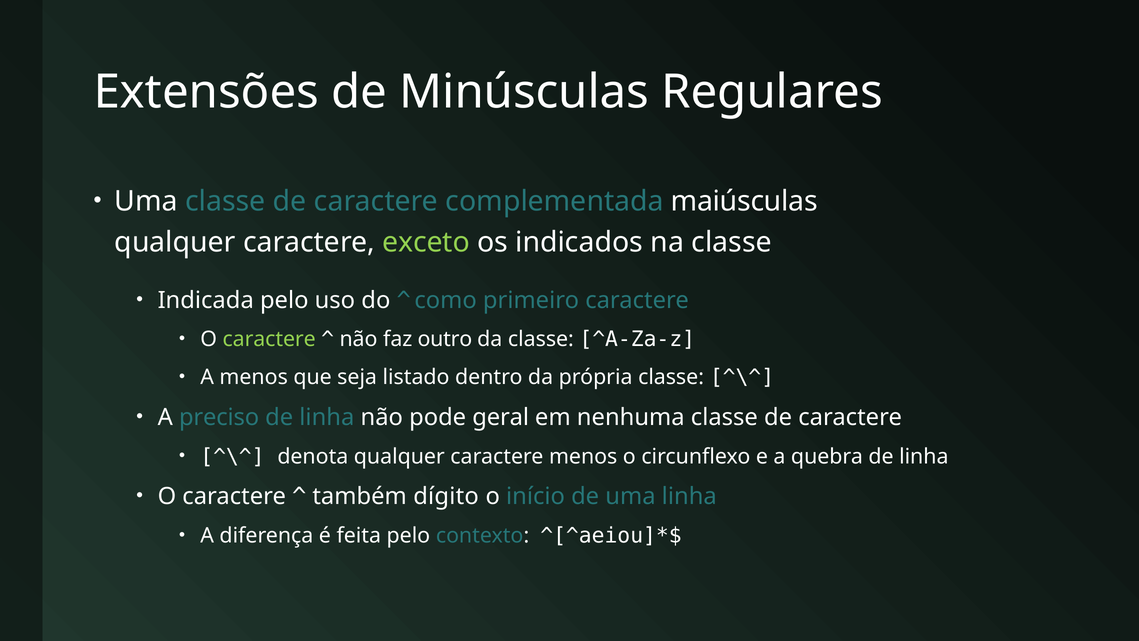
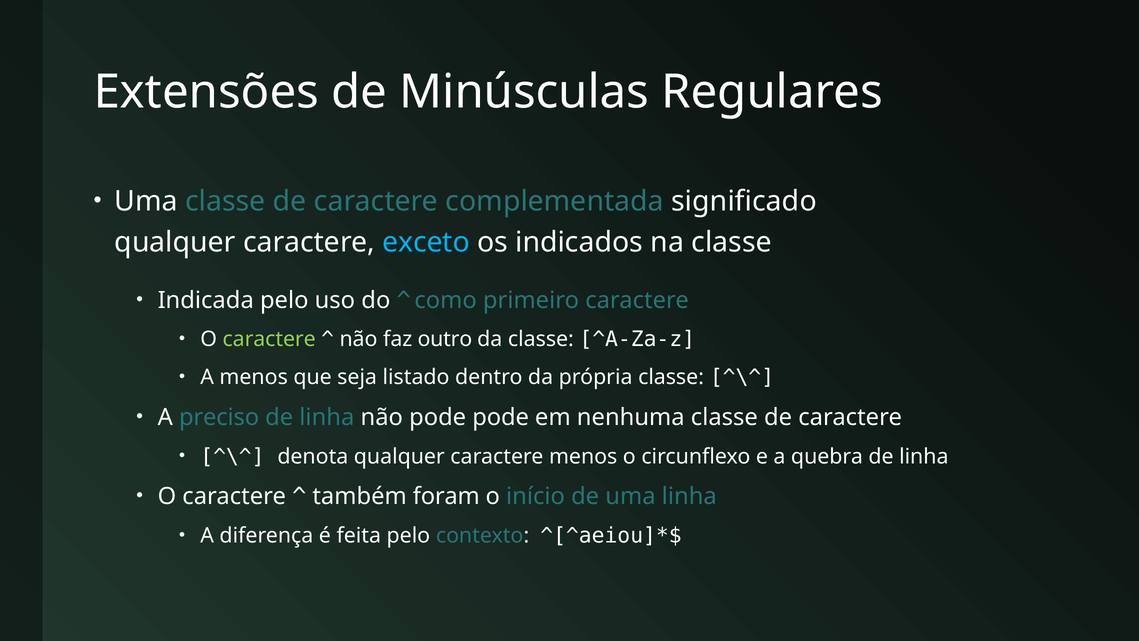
maiúsculas: maiúsculas -> significado (744, 201)
exceto colour: light green -> light blue (426, 242)
pode geral: geral -> pode (501, 417)
dígito: dígito -> foram (446, 496)
